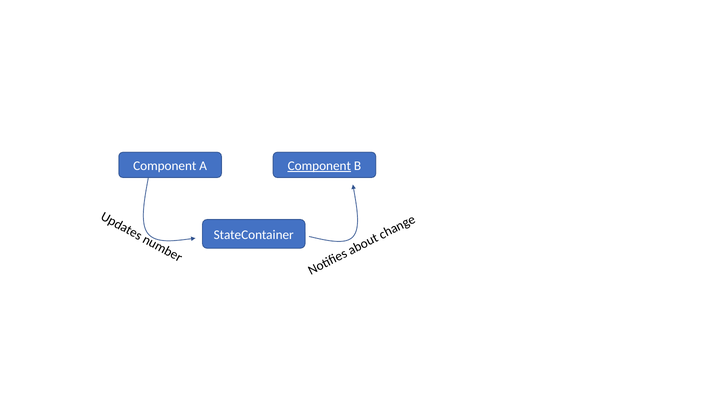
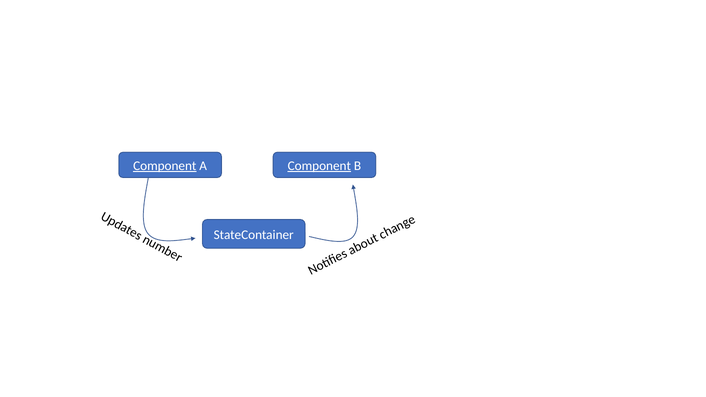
Component underline: none -> present (165, 166)
